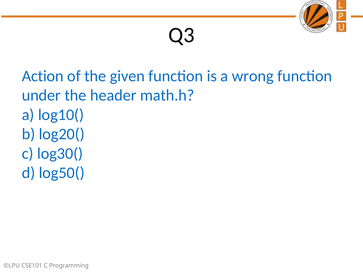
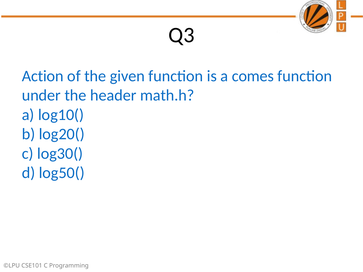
wrong: wrong -> comes (253, 76)
